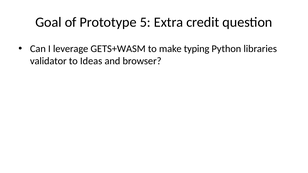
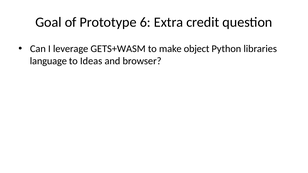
5: 5 -> 6 (145, 22)
typing: typing -> object (197, 49)
validator: validator -> language (48, 61)
